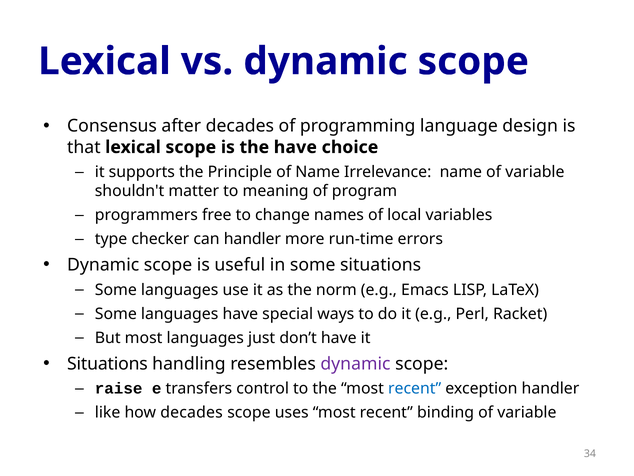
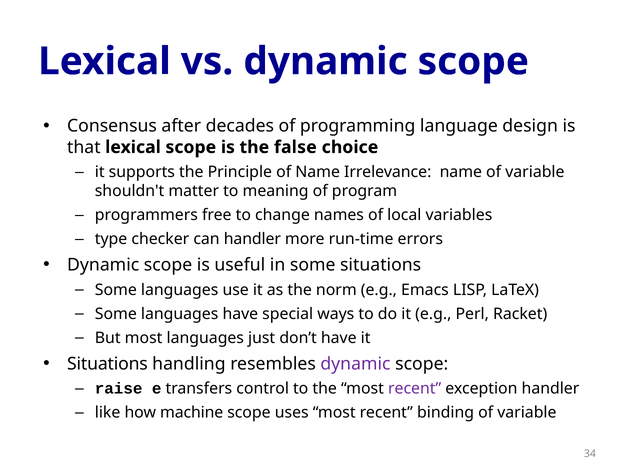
the have: have -> false (295, 147)
recent colour: blue -> purple (415, 388)
how decades: decades -> machine (192, 412)
